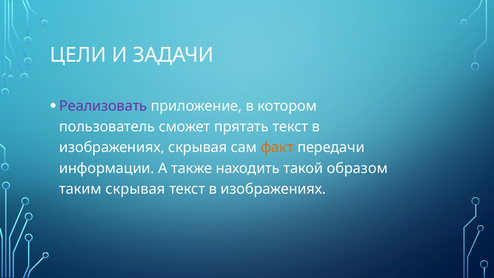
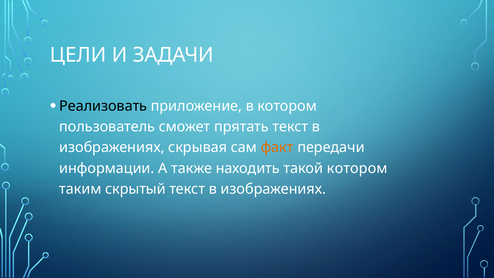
Реализовать colour: purple -> black (103, 106)
такой образом: образом -> котором (357, 168)
таким скрывая: скрывая -> скрытый (136, 189)
